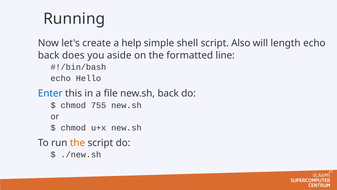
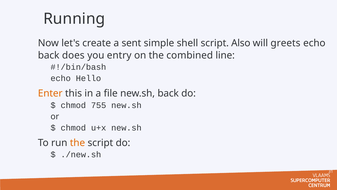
help: help -> sent (131, 43)
length: length -> greets (286, 43)
aside: aside -> entry (119, 55)
formatted: formatted -> combined (190, 55)
Enter colour: blue -> orange (50, 93)
